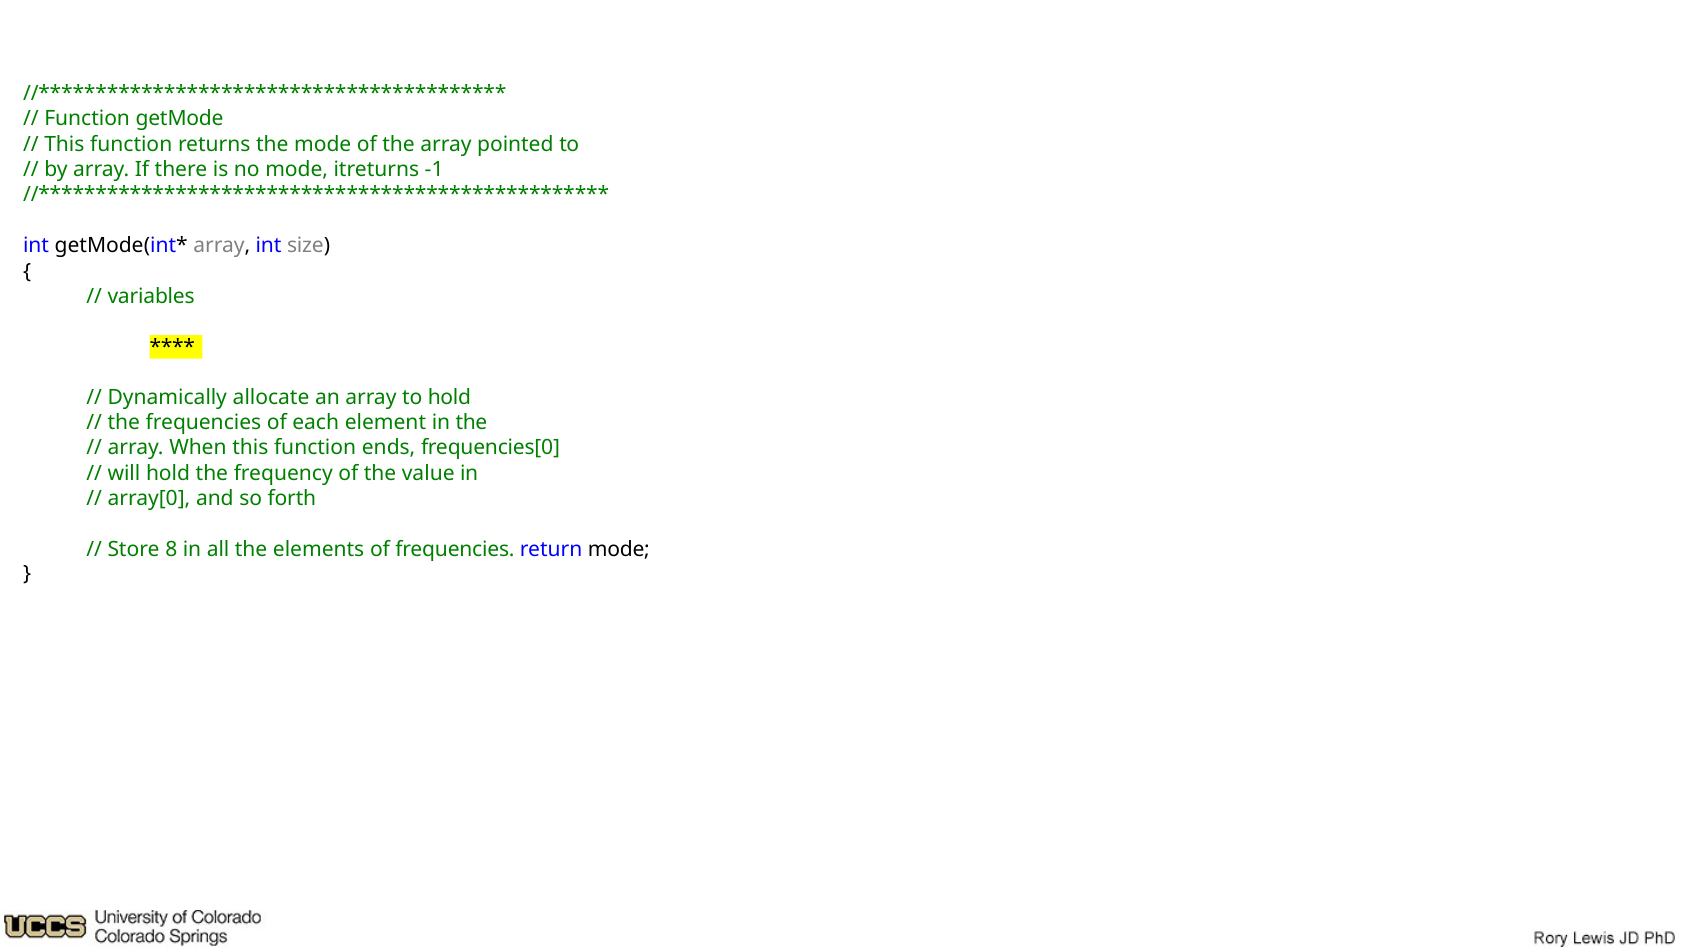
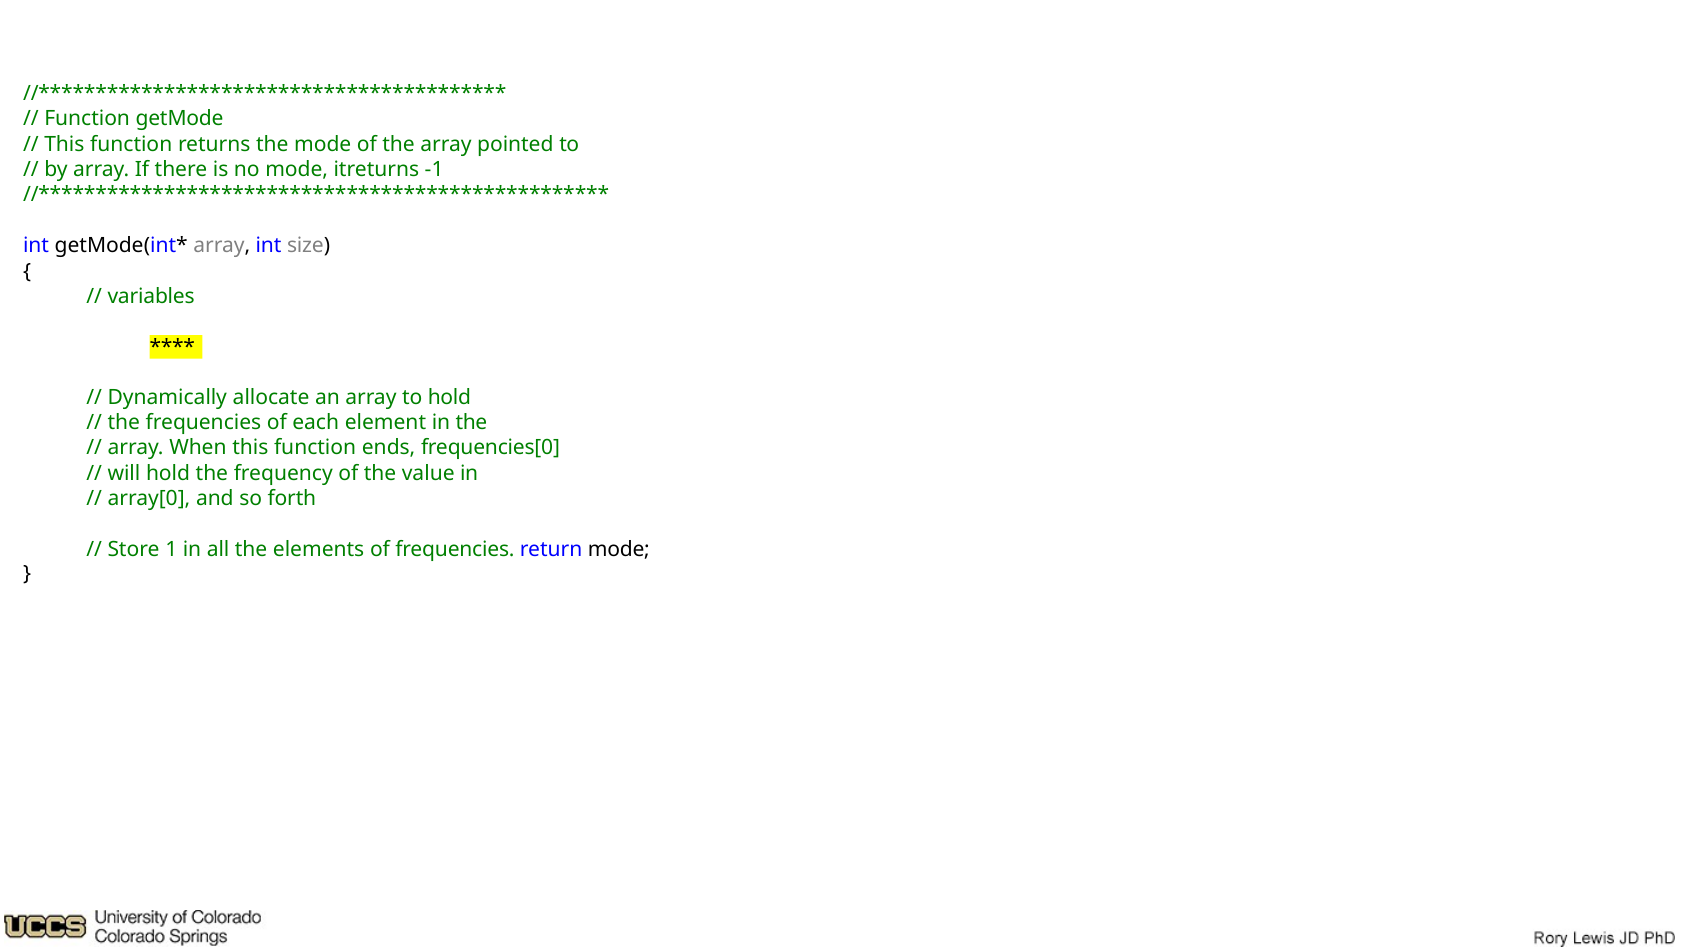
8: 8 -> 1 (171, 549)
